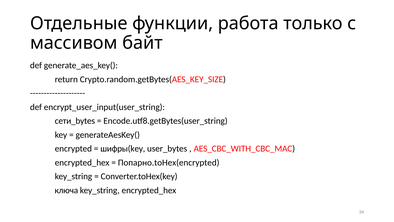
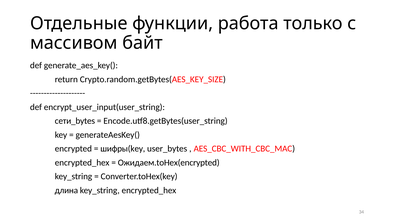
Попарно.toHex(encrypted: Попарно.toHex(encrypted -> Ожидаем.toHex(encrypted (169, 162)
ключа: ключа -> длина (66, 190)
